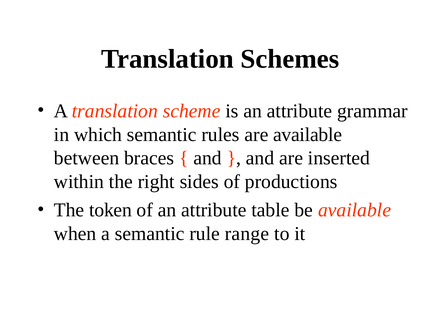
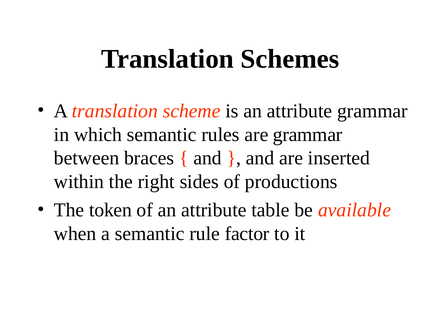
are available: available -> grammar (308, 134)
range: range -> factor (247, 234)
